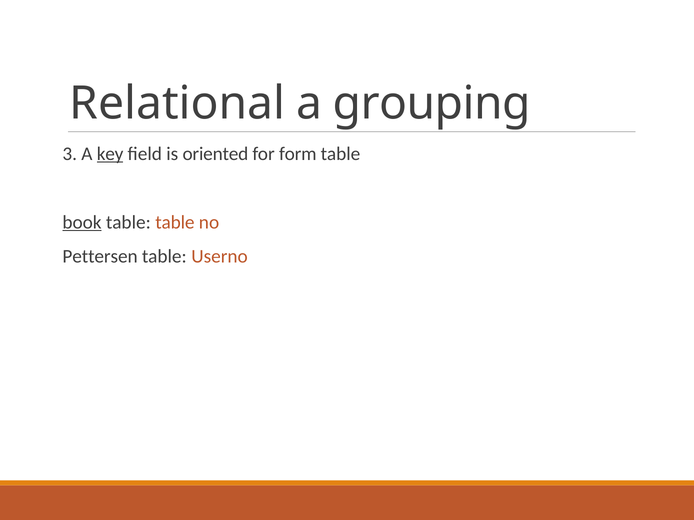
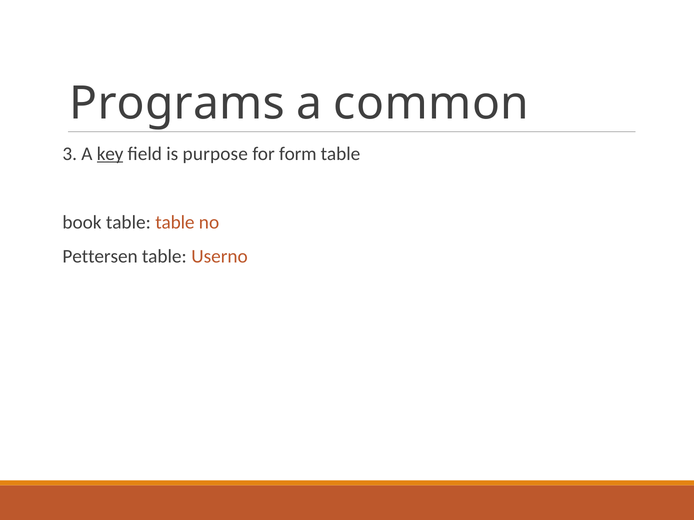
Relational: Relational -> Programs (177, 104)
grouping: grouping -> common (431, 104)
oriented: oriented -> purpose (215, 154)
book underline: present -> none (82, 223)
